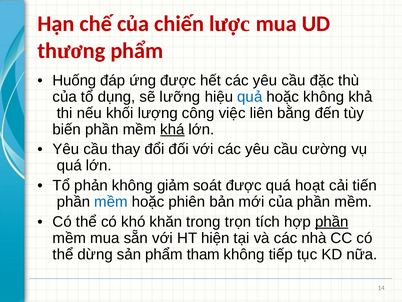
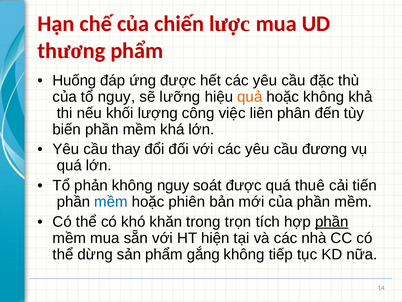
tổ dụng: dụng -> nguy (116, 97)
quả colour: blue -> orange (250, 97)
bằng: bằng -> phân (294, 113)
khá underline: present -> none (172, 129)
cường: cường -> đương (325, 149)
không giảm: giảm -> nguy (173, 185)
hoạt: hoạt -> thuê (310, 185)
tham: tham -> gắng (203, 254)
